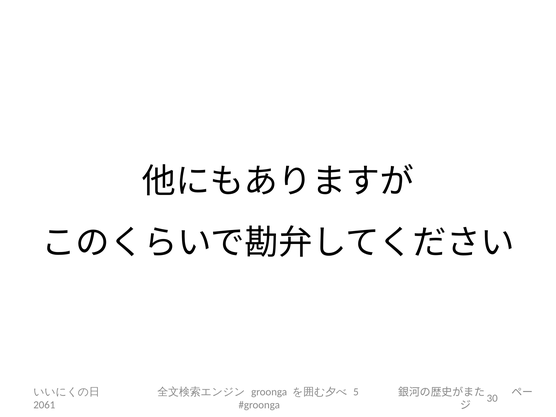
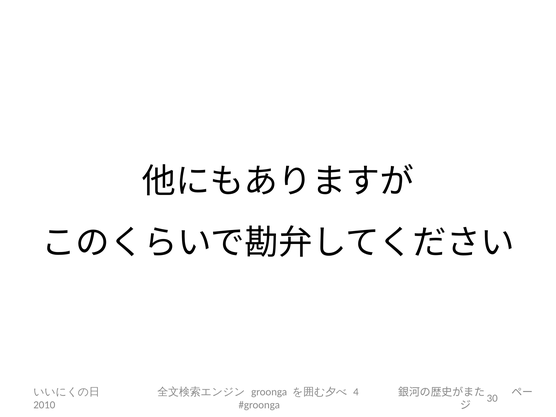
5: 5 -> 4 (356, 392)
2061: 2061 -> 2010 (44, 405)
